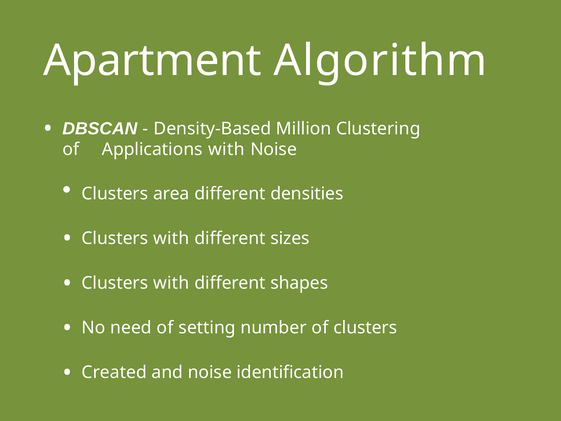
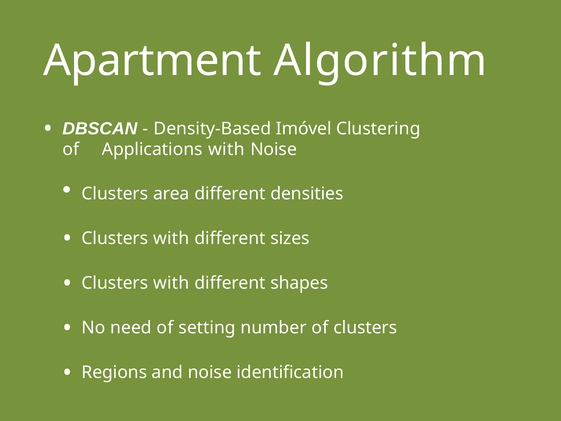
Million: Million -> Imóvel (304, 129)
Created: Created -> Regions (114, 372)
